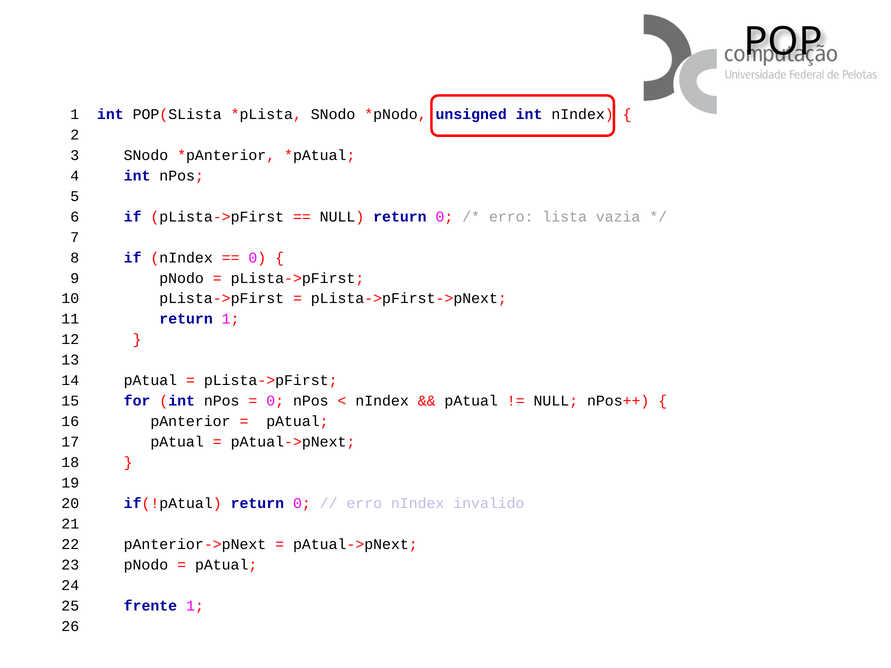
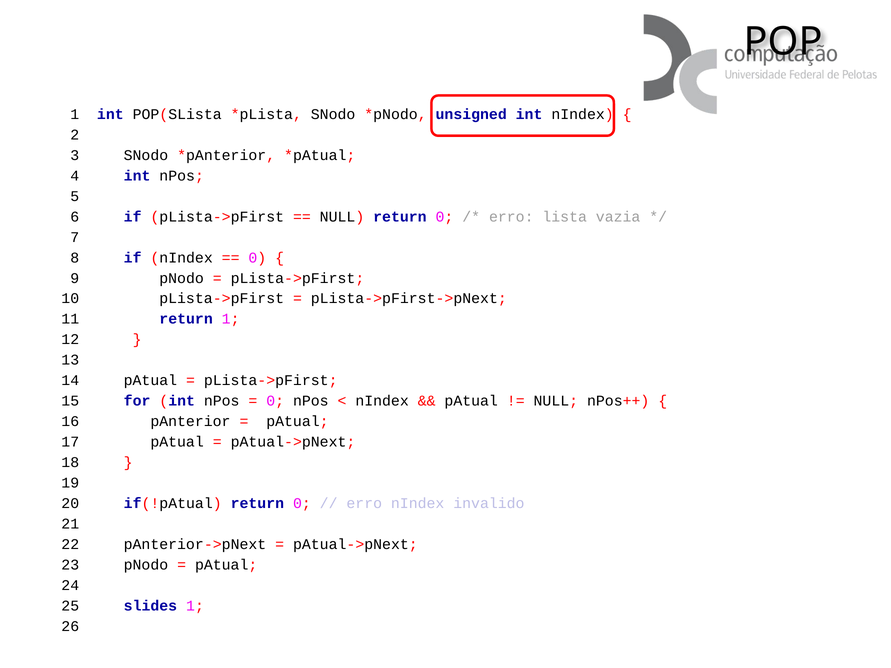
frente: frente -> slides (150, 606)
